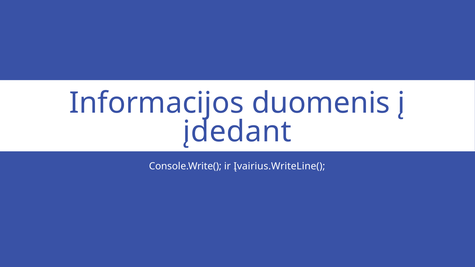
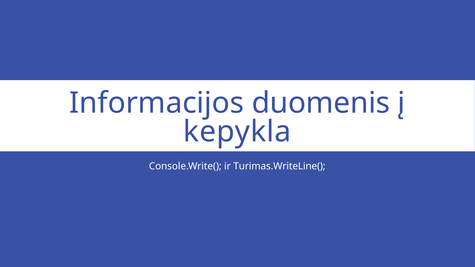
įdedant: įdedant -> kepykla (237, 132)
Įvairius.WriteLine(: Įvairius.WriteLine( -> Turimas.WriteLine( (279, 166)
